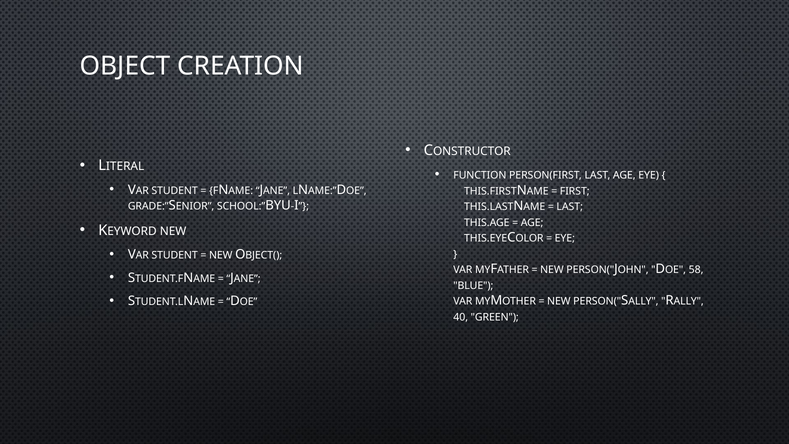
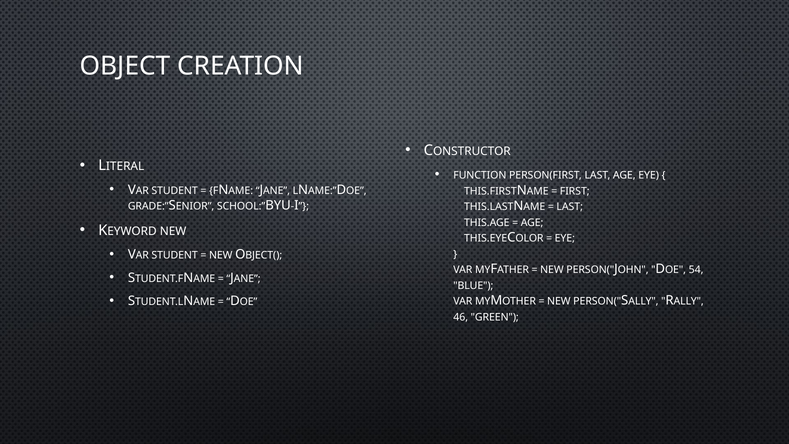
58: 58 -> 54 (696, 270)
40: 40 -> 46 (461, 317)
